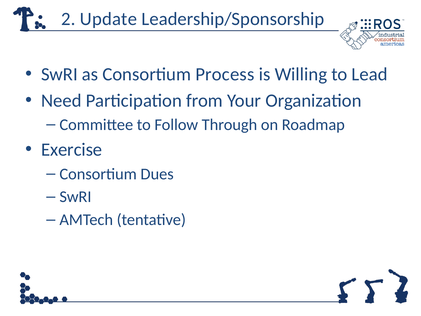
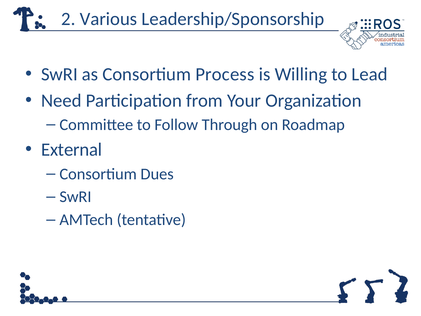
Update: Update -> Various (109, 19)
Exercise: Exercise -> External (72, 150)
